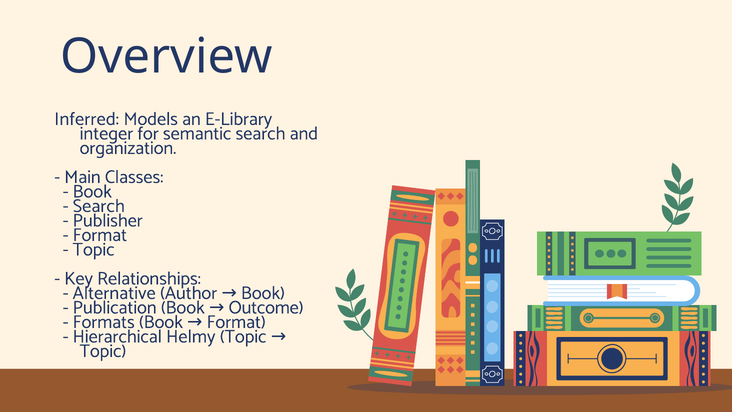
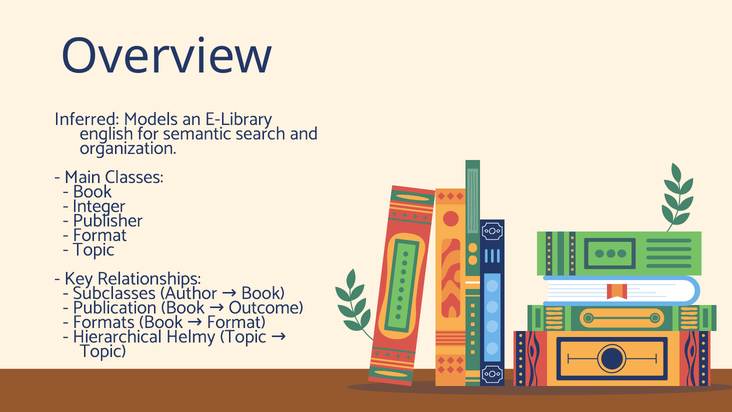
integer: integer -> english (106, 133)
Search: Search -> Integer (99, 206)
Alternative: Alternative -> Subclasses (114, 293)
